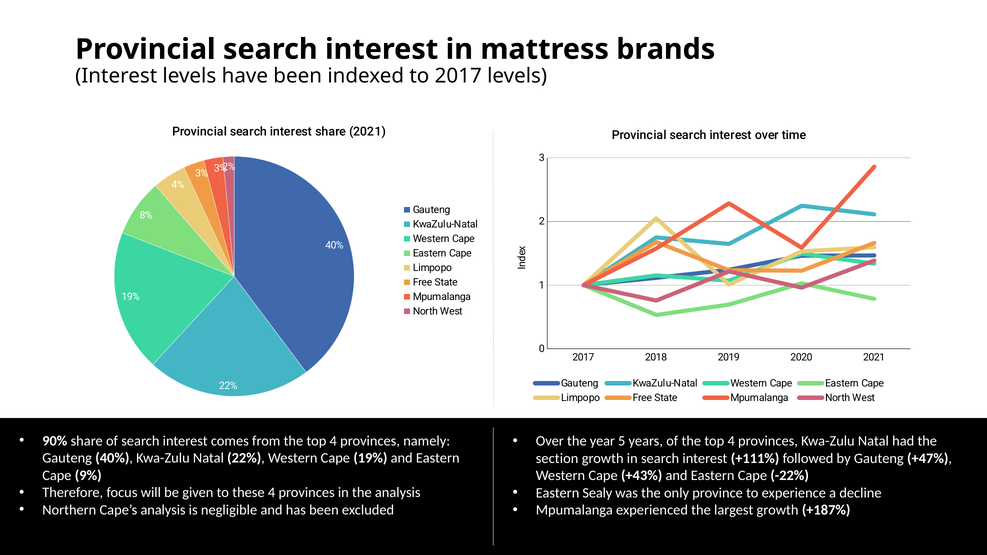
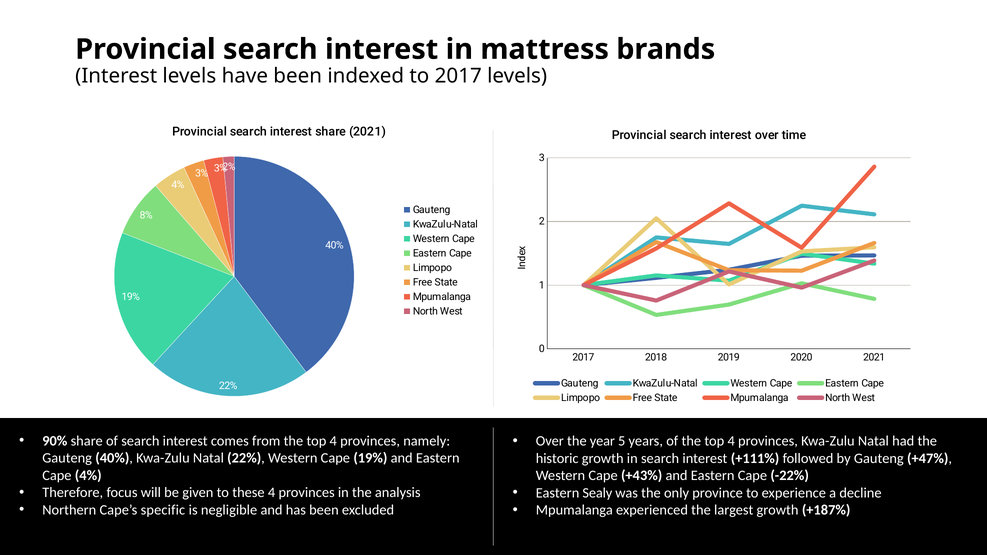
section: section -> historic (557, 459)
Cape 9%: 9% -> 4% (88, 476)
Cape’s analysis: analysis -> specific (163, 510)
